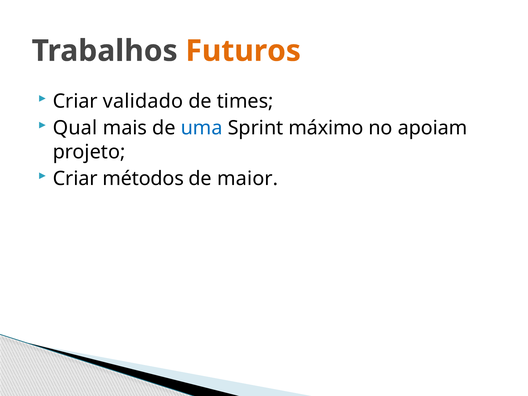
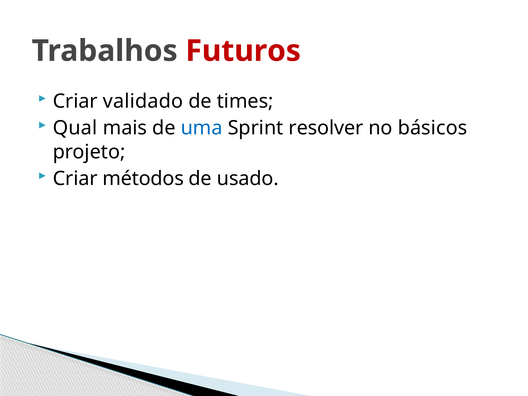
Futuros colour: orange -> red (243, 51)
máximo: máximo -> resolver (326, 128)
apoiam: apoiam -> básicos (433, 128)
maior: maior -> usado (248, 179)
